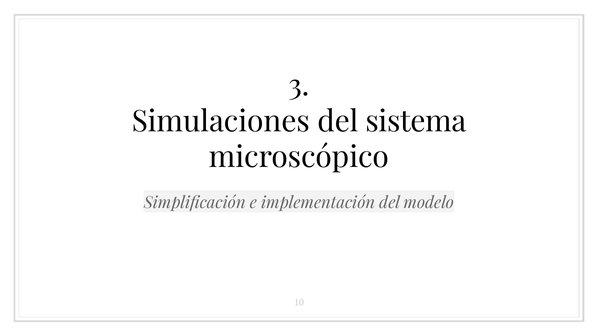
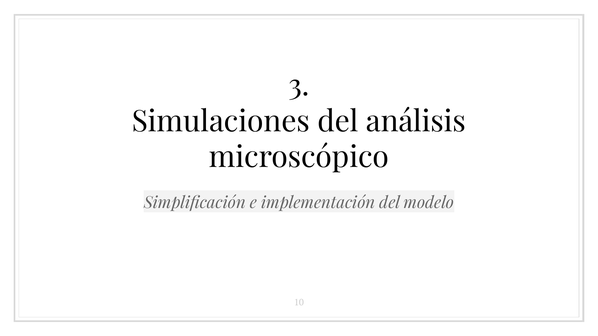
sistema: sistema -> análisis (416, 122)
